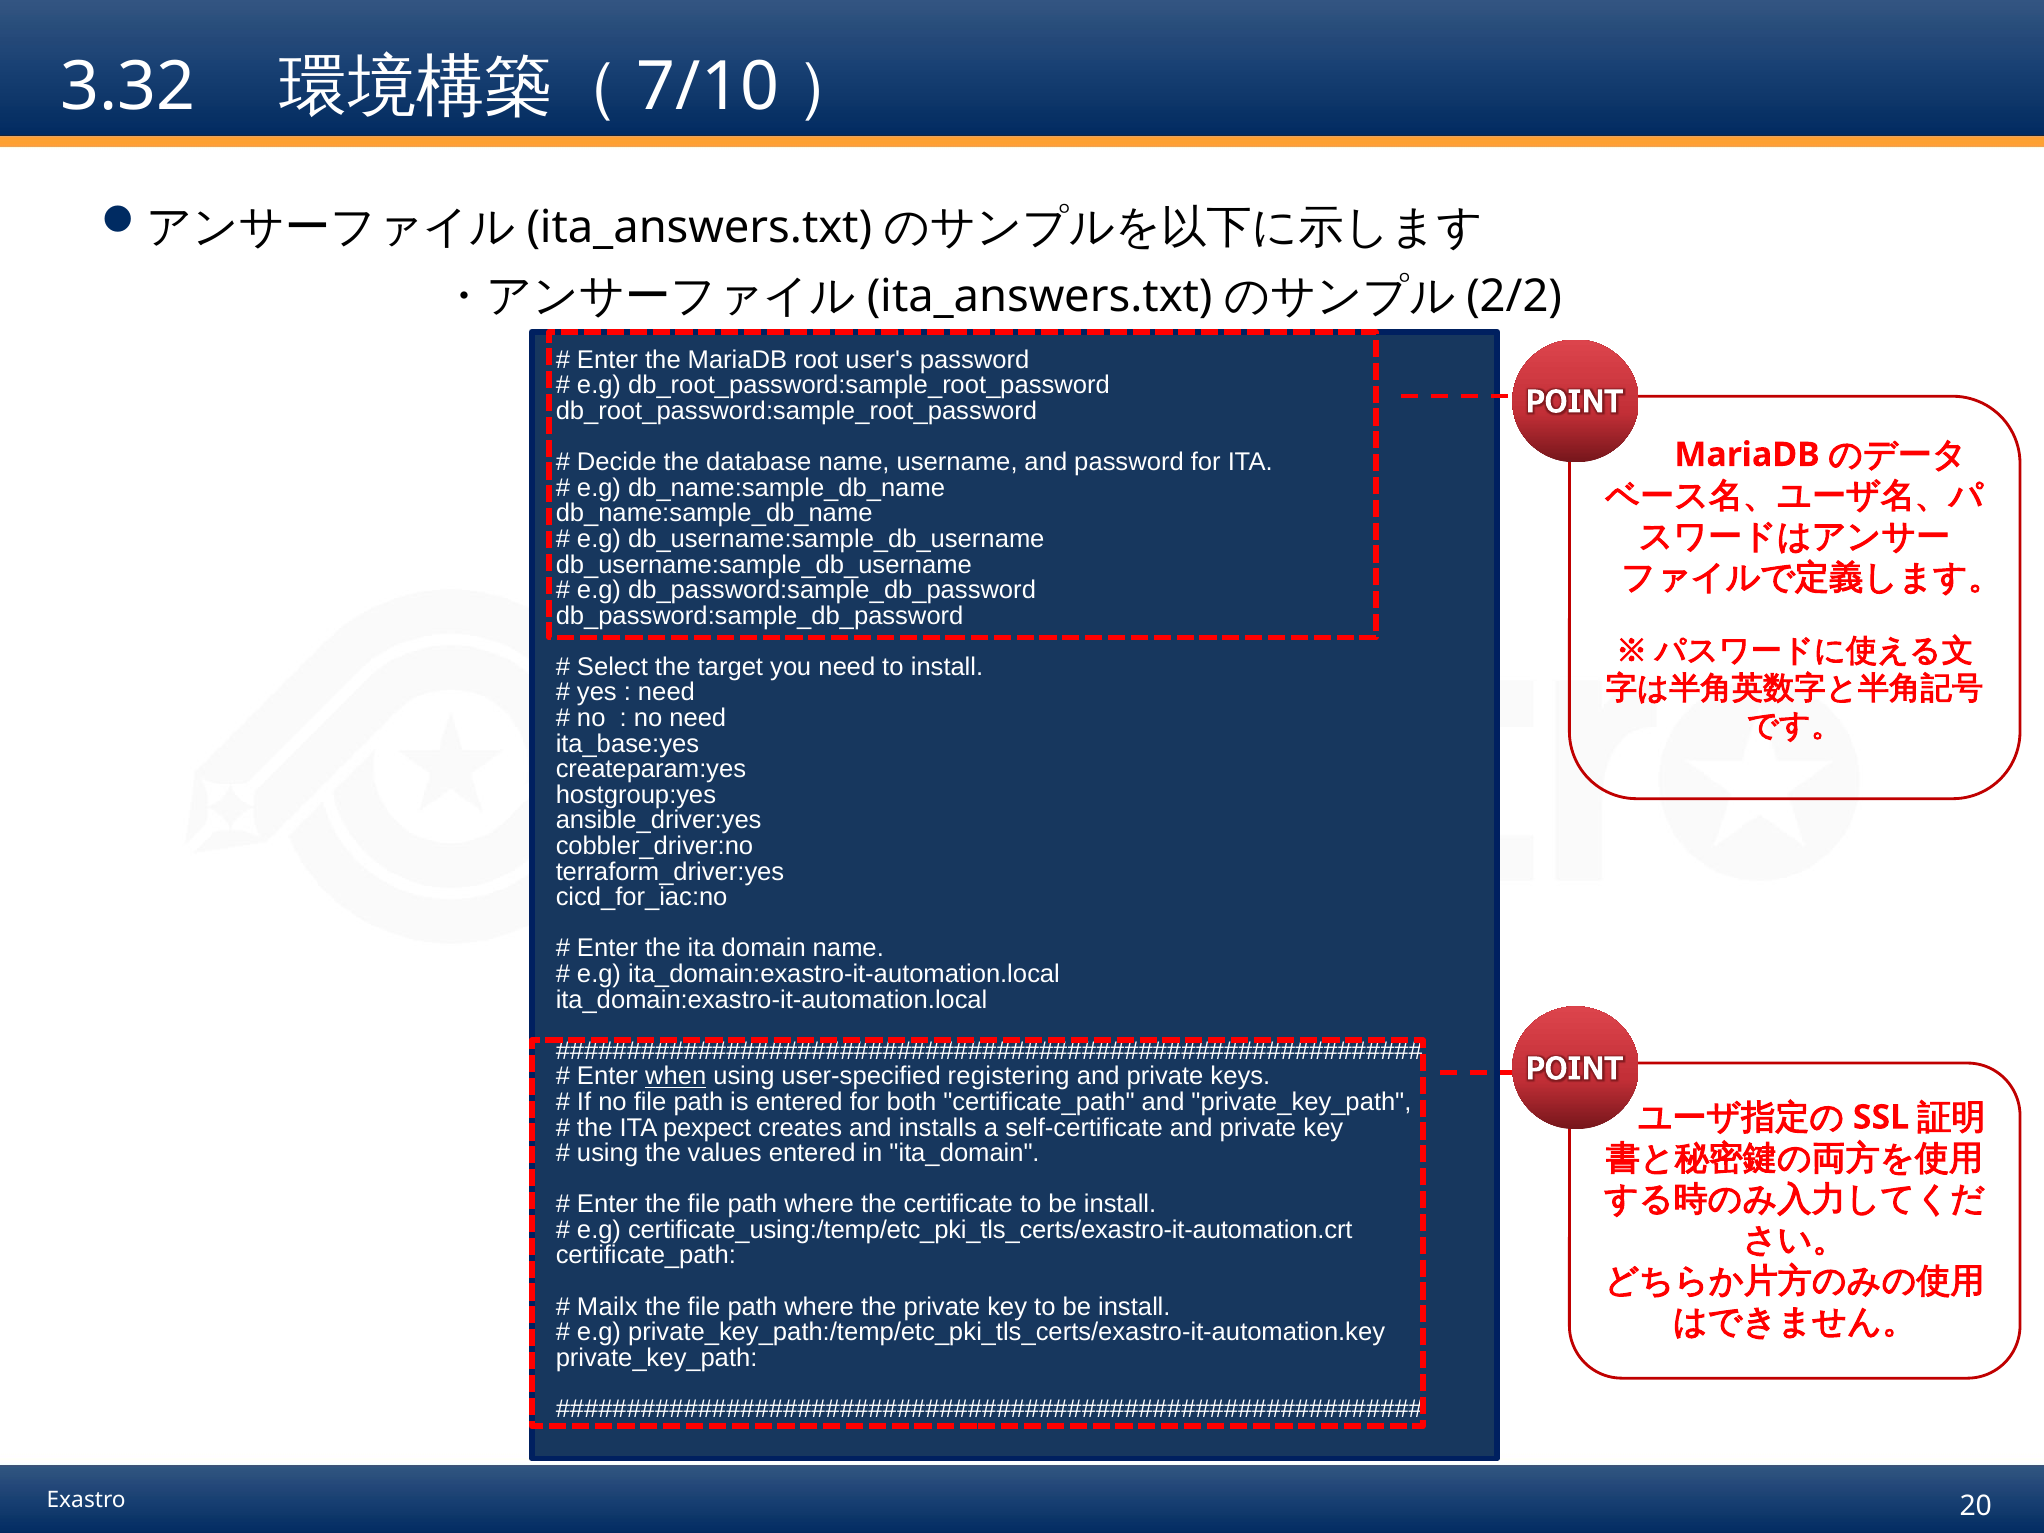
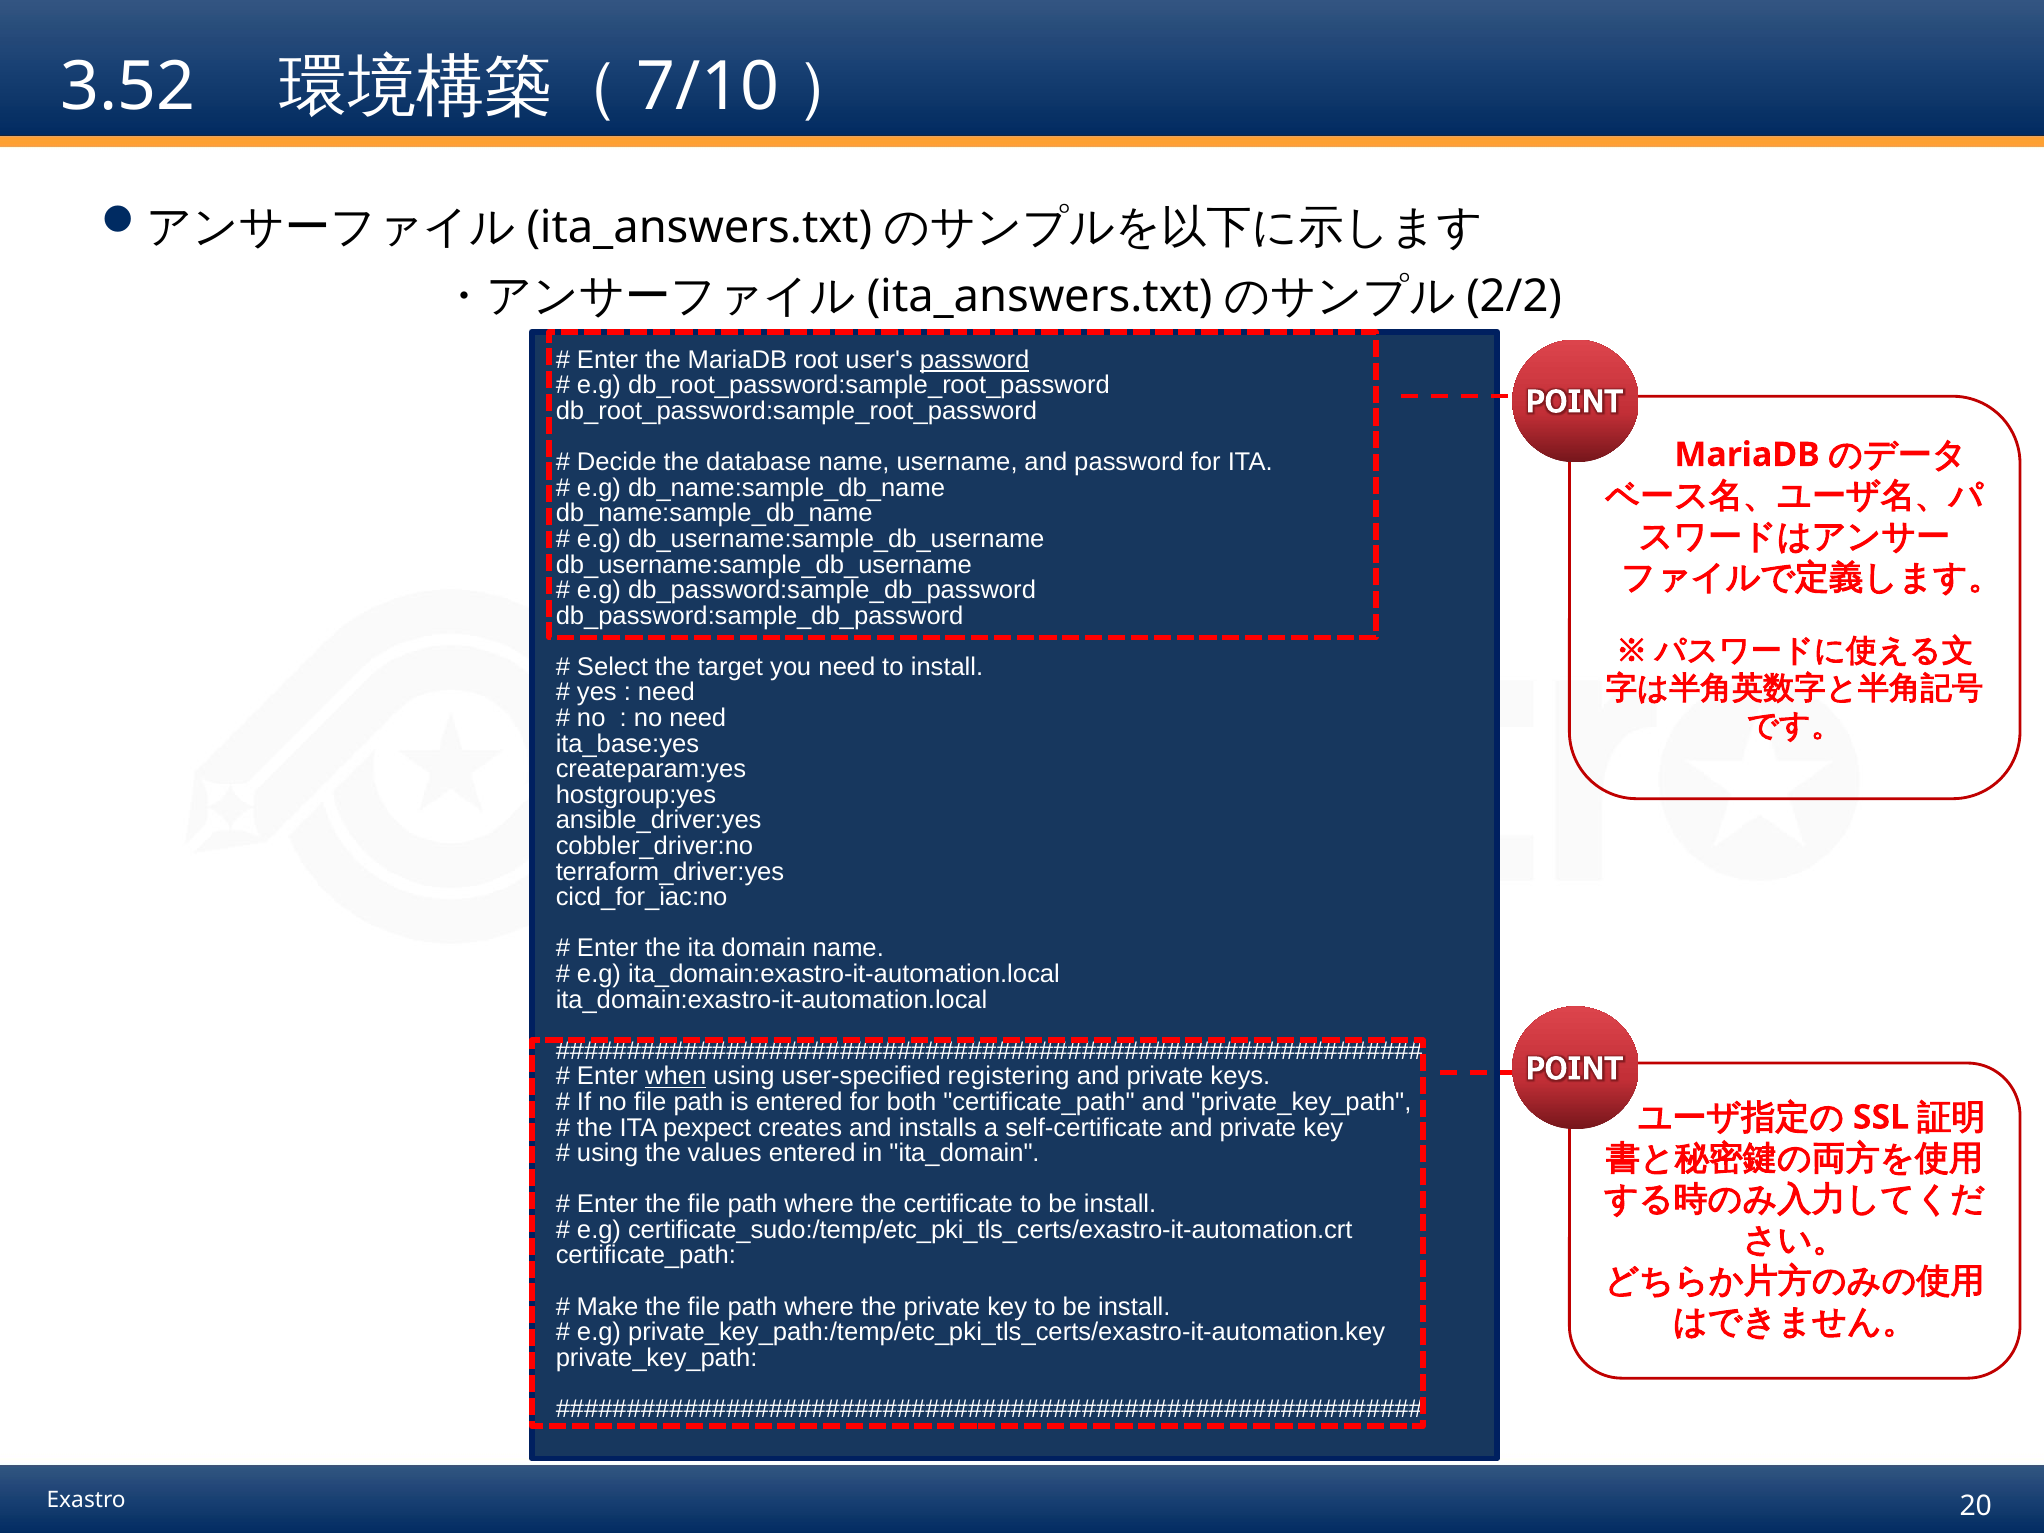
3.32: 3.32 -> 3.52 (128, 87)
password underline: none -> present (975, 360)
certificate_using:/temp/etc_pki_tls_certs/exastro-it-automation.crt: certificate_using:/temp/etc_pki_tls_certs/exastro-it-automation.crt -> certificate_sudo:/temp/etc_pki_tls_certs/exastro-it-automation.crt (990, 1230)
Mailx: Mailx -> Make (608, 1307)
